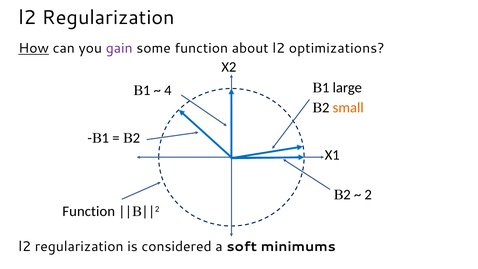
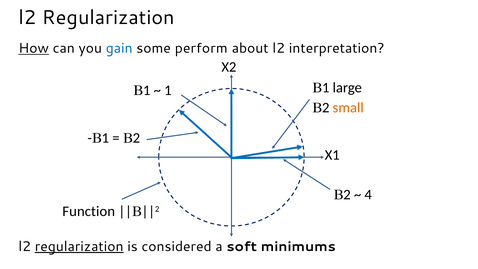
gain colour: purple -> blue (119, 48)
some function: function -> perform (201, 48)
optimizations: optimizations -> interpretation (337, 48)
4: 4 -> 1 (168, 90)
2: 2 -> 4 (368, 195)
regularization underline: none -> present (79, 246)
